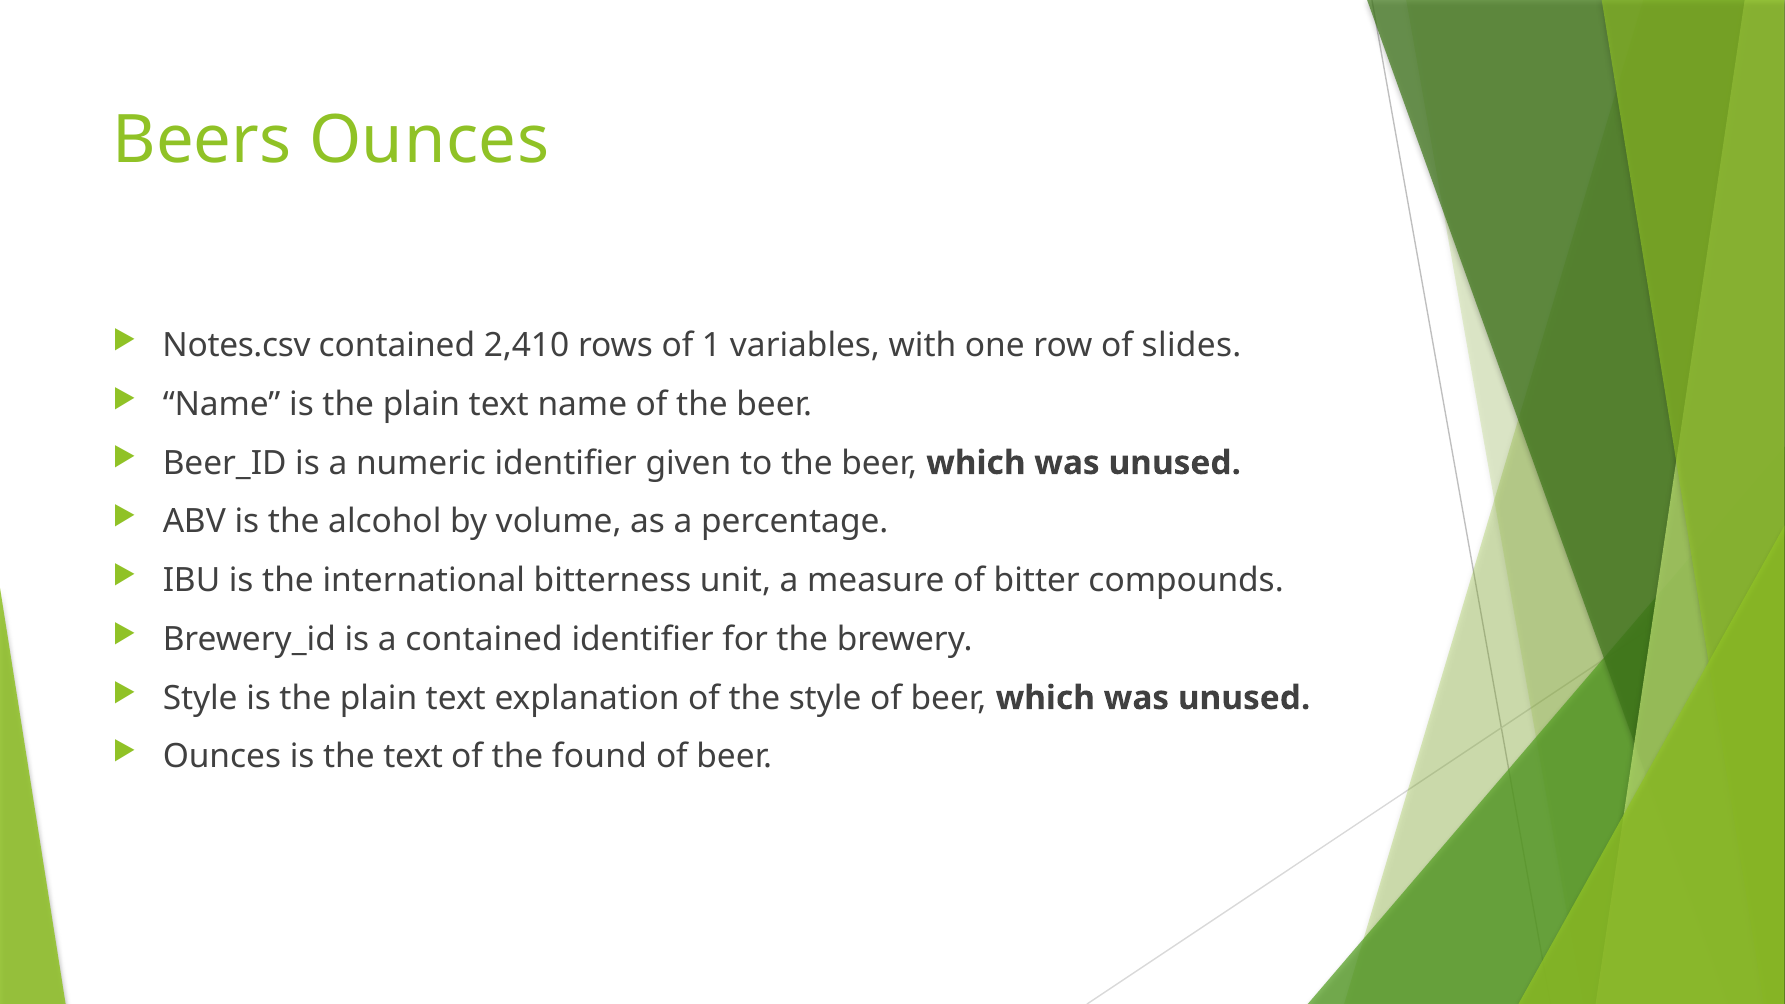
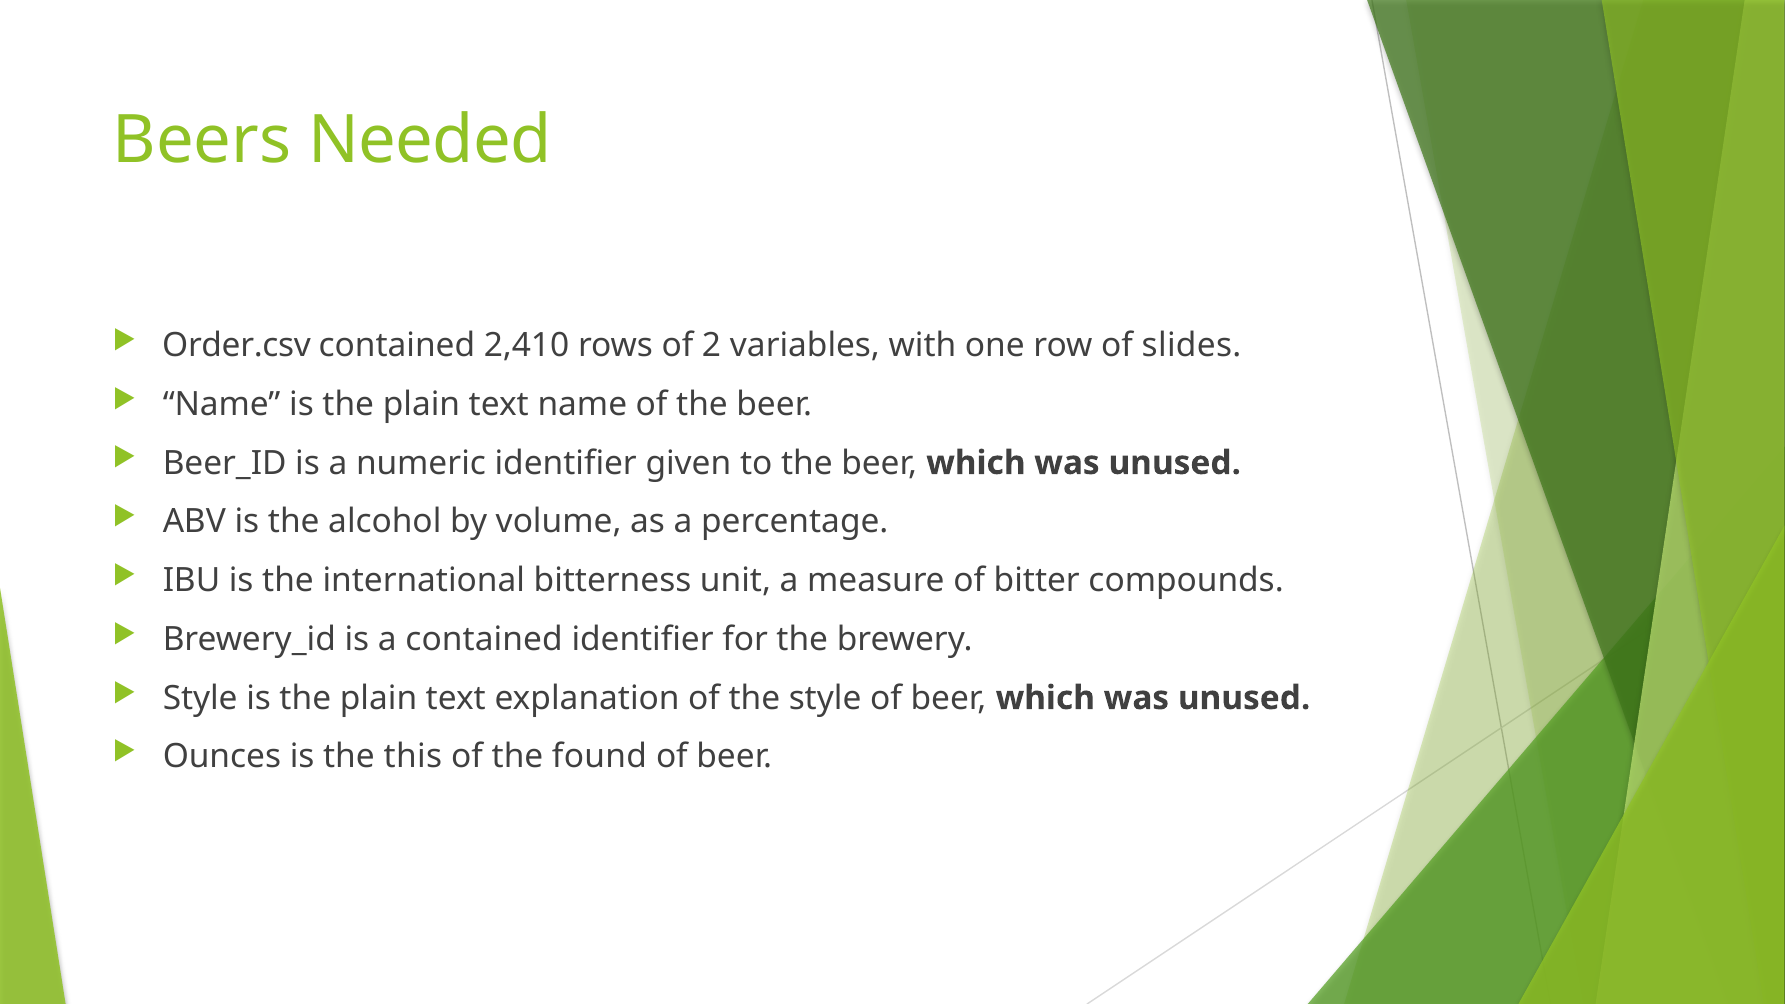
Beers Ounces: Ounces -> Needed (430, 141)
Notes.csv: Notes.csv -> Order.csv (237, 345)
1: 1 -> 2 (712, 345)
the text: text -> this (413, 757)
